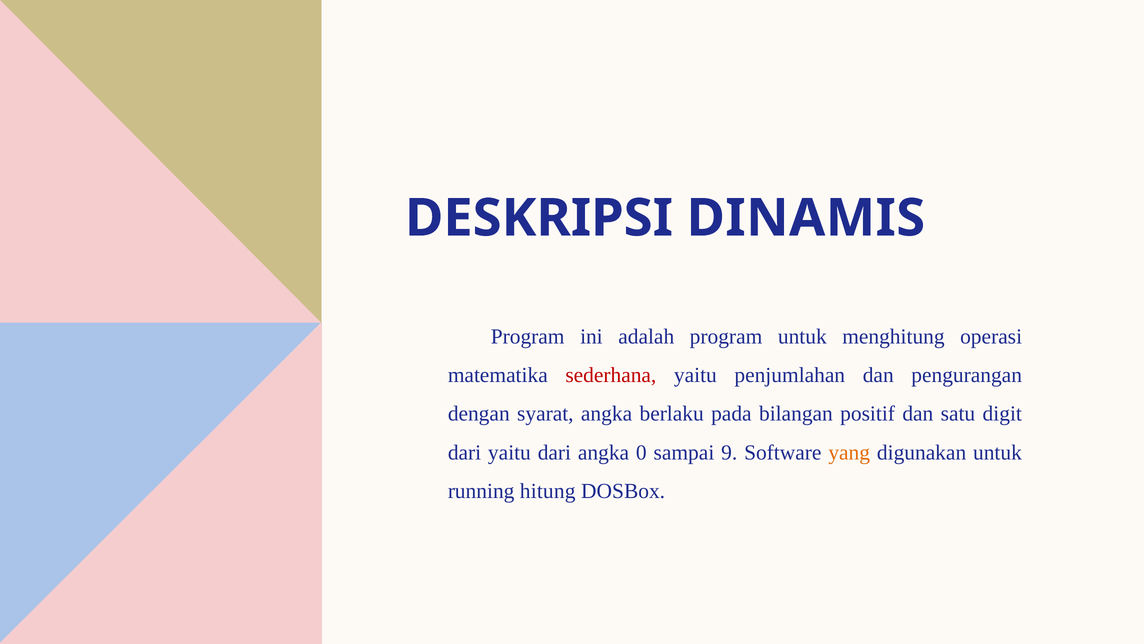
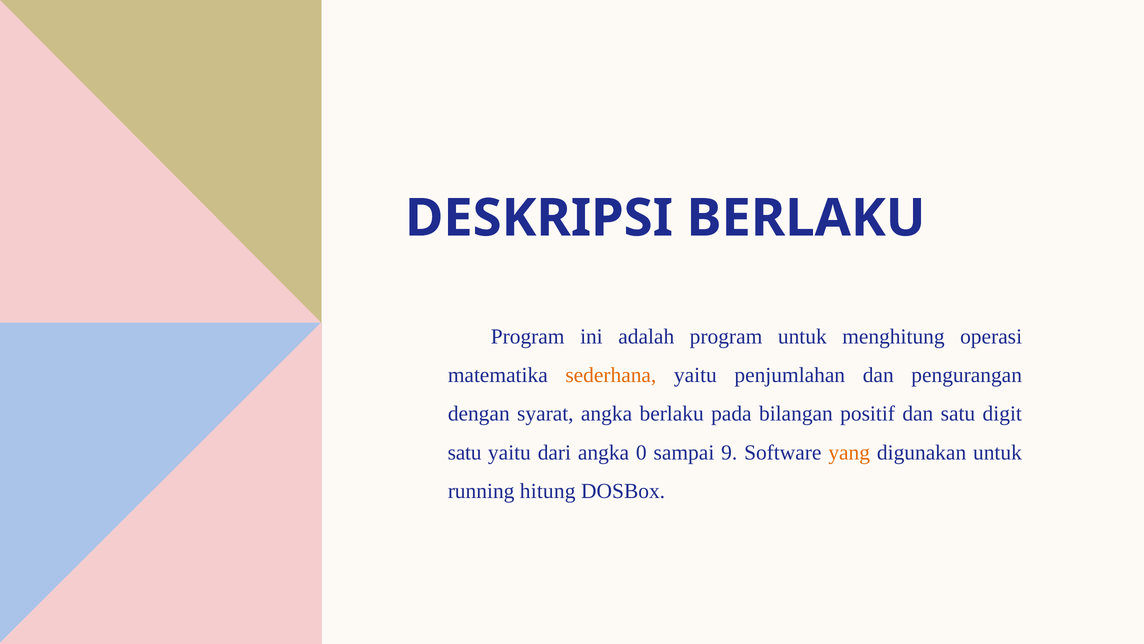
DESKRIPSI DINAMIS: DINAMIS -> BERLAKU (806, 218)
sederhana colour: red -> orange (611, 375)
dari: dari -> satu (465, 452)
